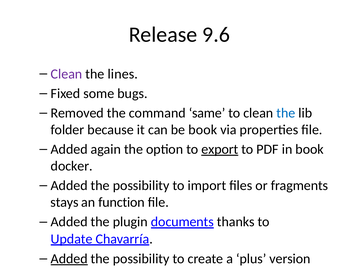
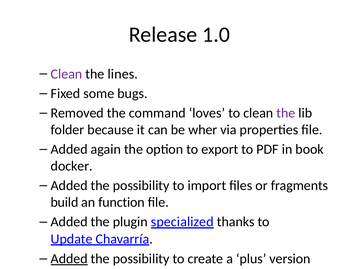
9.6: 9.6 -> 1.0 (216, 35)
same: same -> loves (207, 113)
the colour: blue -> purple (286, 113)
be book: book -> wher (203, 130)
export underline: present -> none (220, 149)
stays: stays -> build (64, 203)
documents: documents -> specialized (182, 222)
